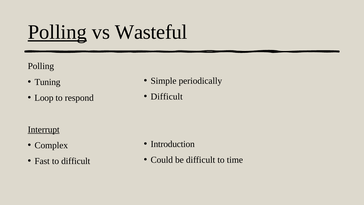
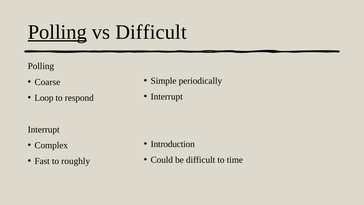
vs Wasteful: Wasteful -> Difficult (151, 32)
Tuning: Tuning -> Coarse (47, 82)
Difficult: Difficult -> Interrupt (167, 96)
Interrupt underline: present -> none (44, 129)
to difficult: difficult -> roughly (76, 161)
